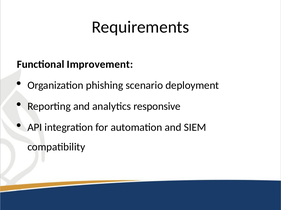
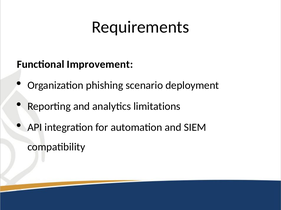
responsive: responsive -> limitations (157, 107)
